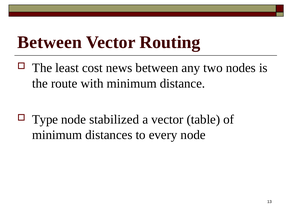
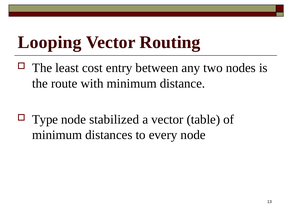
Between: Between -> Looping (50, 42)
news: news -> entry (119, 68)
